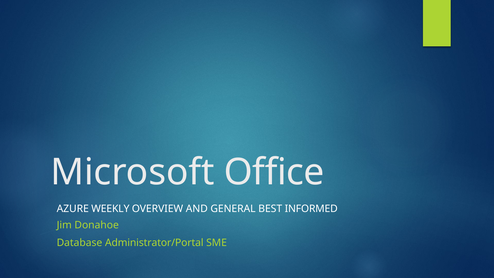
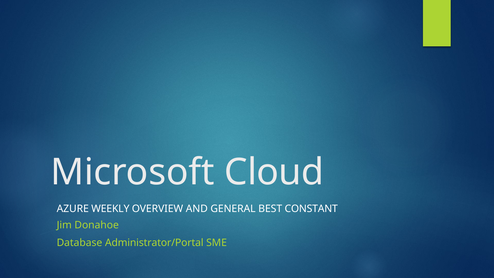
Office: Office -> Cloud (274, 172)
INFORMED: INFORMED -> CONSTANT (311, 209)
